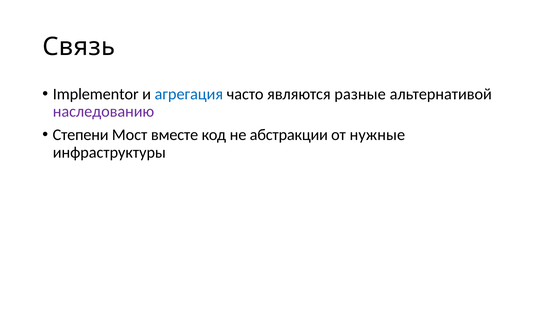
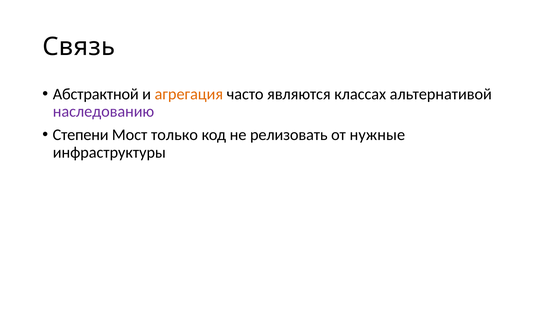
Implementor: Implementor -> Абстрактной (96, 94)
агрегация colour: blue -> orange (189, 94)
разные: разные -> классах (360, 94)
вместе: вместе -> только (174, 135)
абстракции: абстракции -> релизовать (289, 135)
